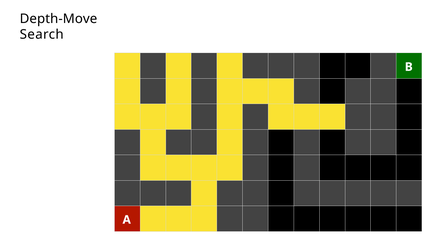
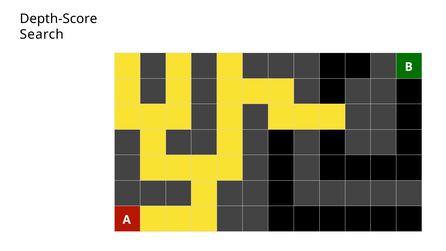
Depth-Move: Depth-Move -> Depth-Score (59, 19)
